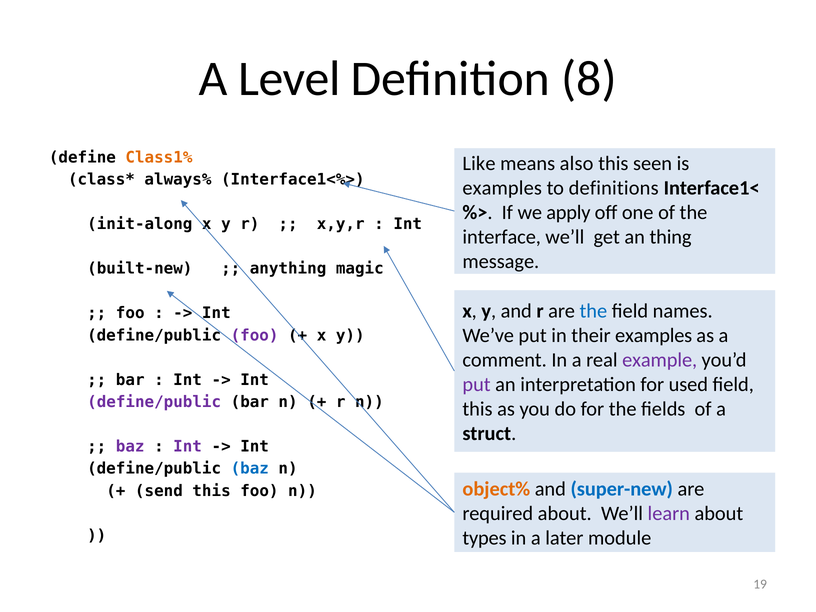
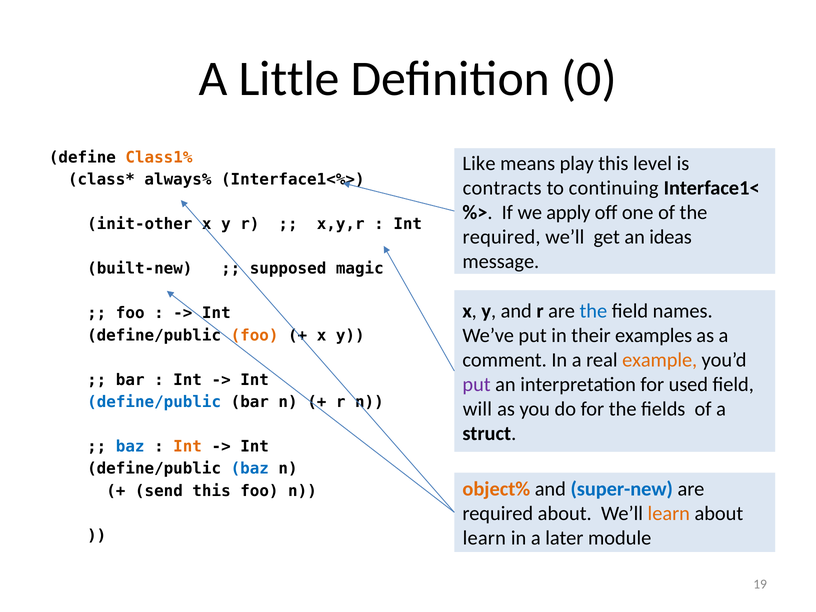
Level: Level -> Little (289, 79)
8: 8 -> 0 (589, 79)
also: also -> play (577, 163)
seen: seen -> level (653, 163)
examples: examples -> contracts (502, 188)
definitions: definitions -> continuing (614, 188)
init-along: init-along -> init-other (140, 224)
interface: interface -> required (502, 237)
thing: thing -> ideas (671, 237)
anything: anything -> supposed (288, 269)
foo colour: purple -> orange (255, 335)
example colour: purple -> orange (660, 360)
define/public colour: purple -> blue (154, 402)
this: this -> will (477, 409)
baz colour: purple -> blue (130, 447)
Int colour: purple -> orange (188, 447)
learn colour: purple -> orange (669, 514)
types: types -> learn (484, 538)
